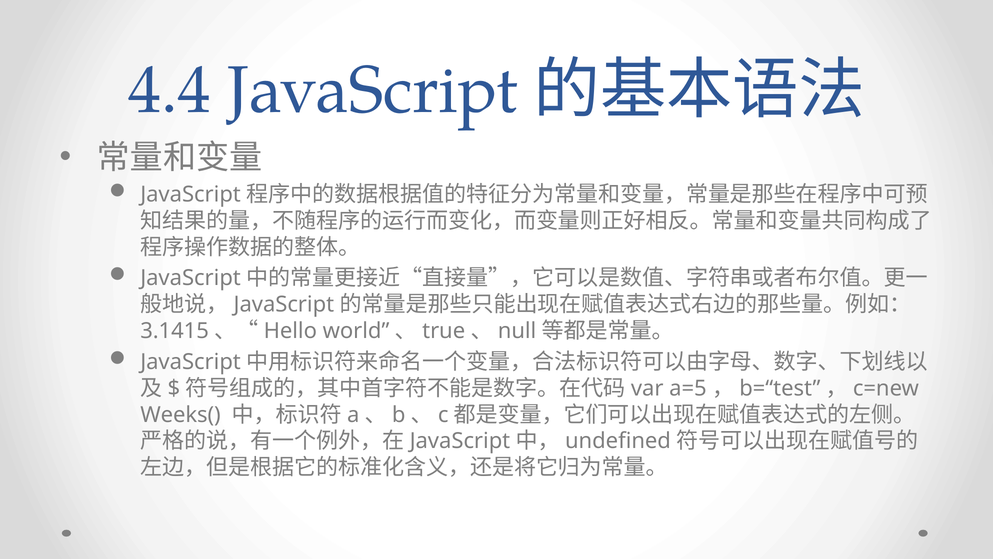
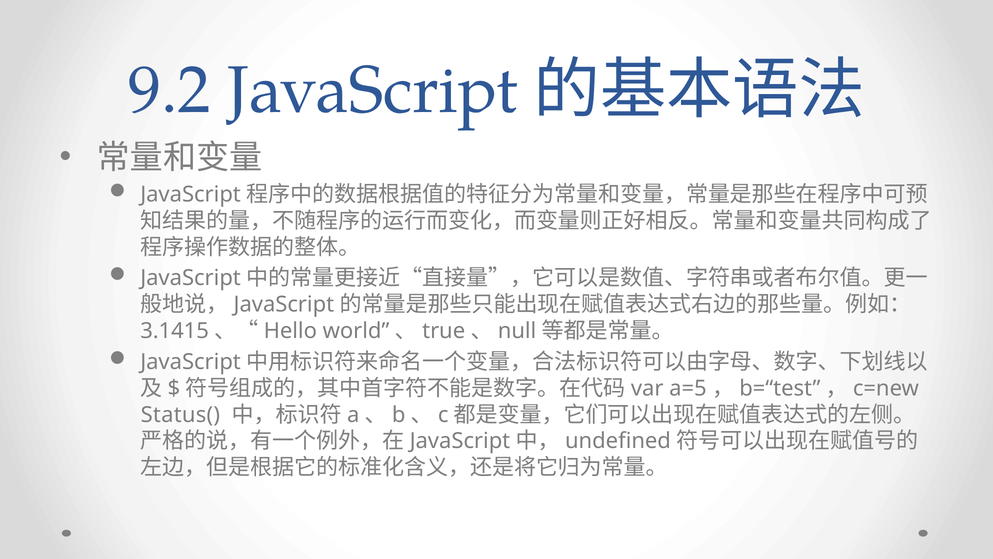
4.4: 4.4 -> 9.2 (169, 90)
Weeks(: Weeks( -> Status( (180, 414)
